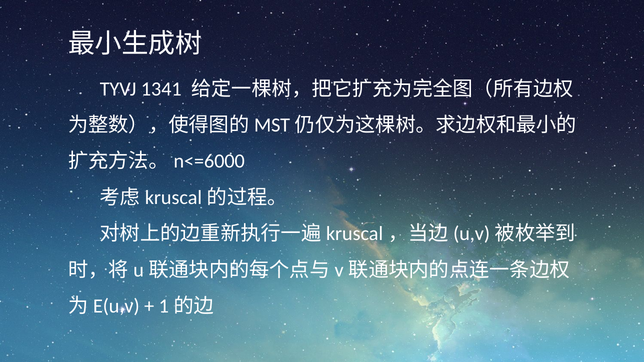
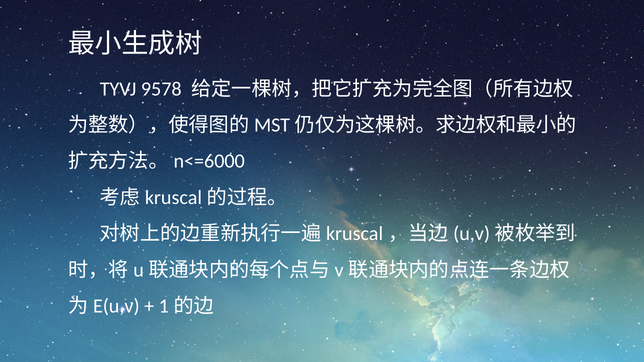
1341: 1341 -> 9578 (161, 89)
